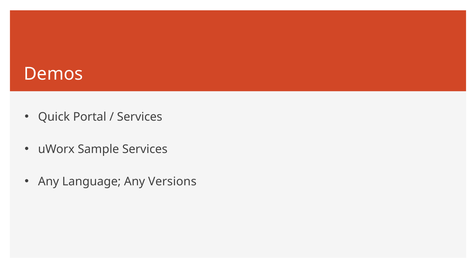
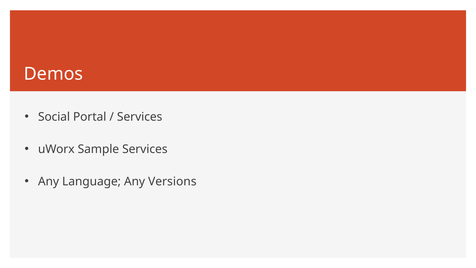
Quick: Quick -> Social (54, 117)
